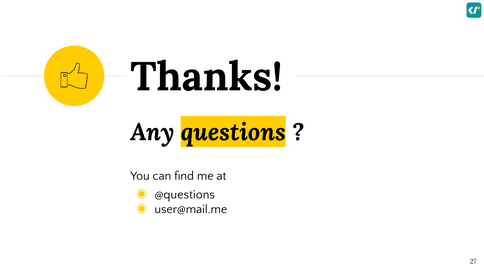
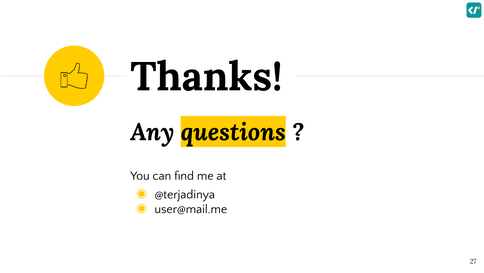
@questions: @questions -> @terjadinya (185, 194)
